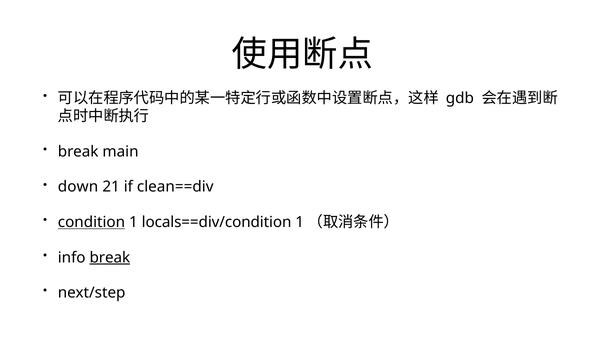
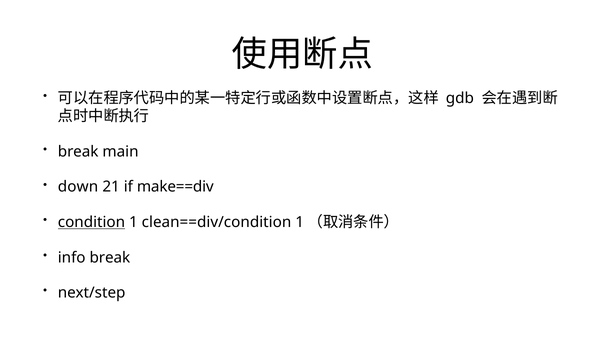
clean==div: clean==div -> make==div (175, 187)
locals==div/condition: locals==div/condition -> clean==div/condition (217, 222)
break underline: present -> none (110, 258)
